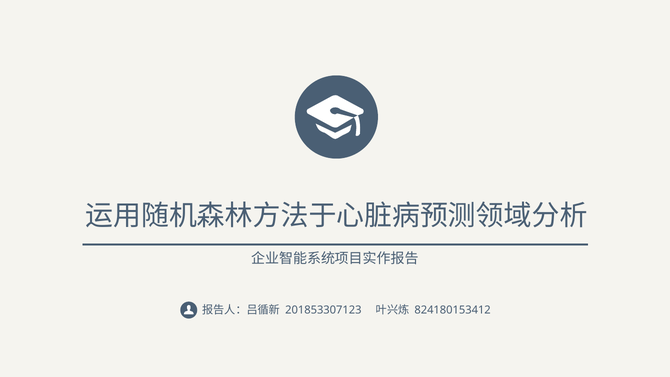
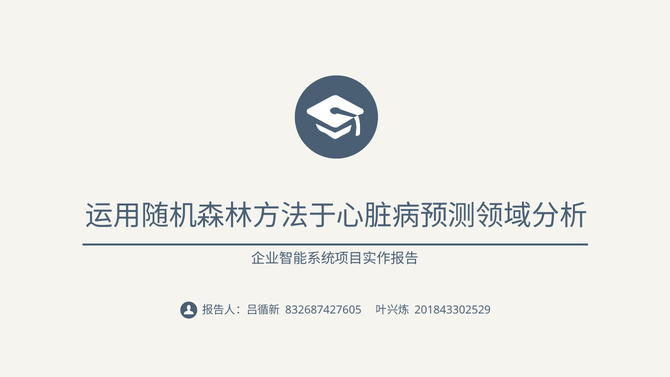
201853307123: 201853307123 -> 832687427605 (323, 310)
824180153412: 824180153412 -> 201843302529 (453, 310)
